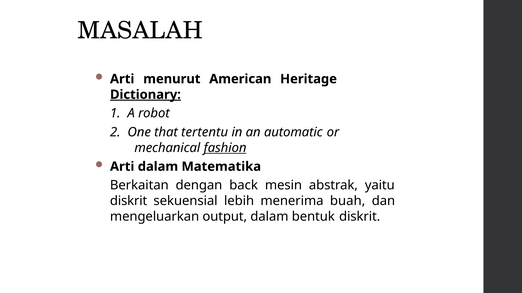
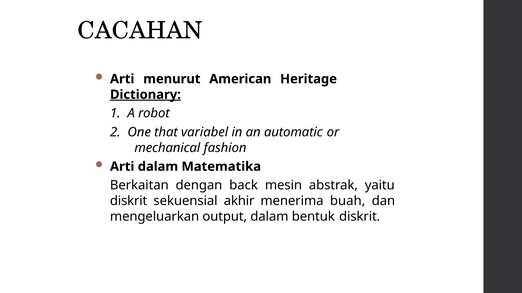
MASALAH: MASALAH -> CACAHAN (140, 31)
tertentu: tertentu -> variabel (205, 132)
fashion underline: present -> none (225, 148)
lebih: lebih -> akhir (239, 201)
